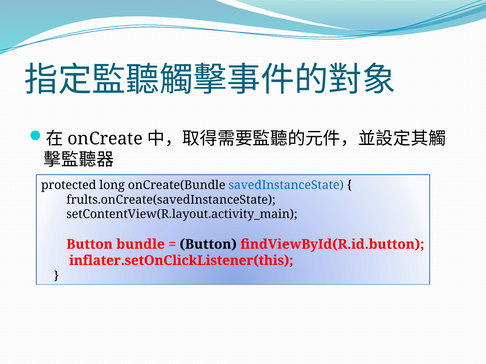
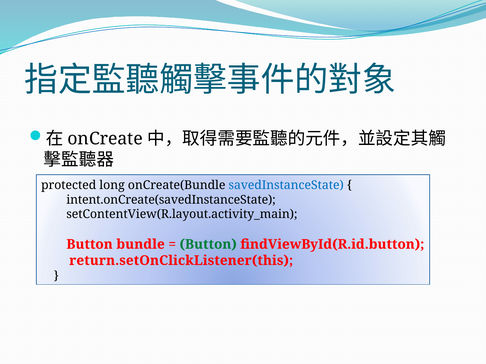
frults.onCreate(savedInstanceState: frults.onCreate(savedInstanceState -> intent.onCreate(savedInstanceState (171, 200)
Button colour: black -> green (208, 245)
inflater.setOnClickListener(this: inflater.setOnClickListener(this -> return.setOnClickListener(this (181, 261)
